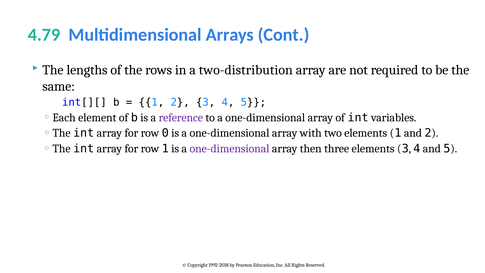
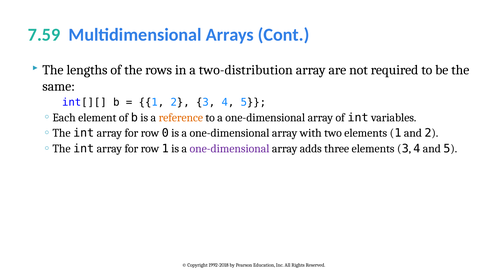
4.79: 4.79 -> 7.59 (44, 35)
reference colour: purple -> orange (181, 117)
then: then -> adds (311, 149)
